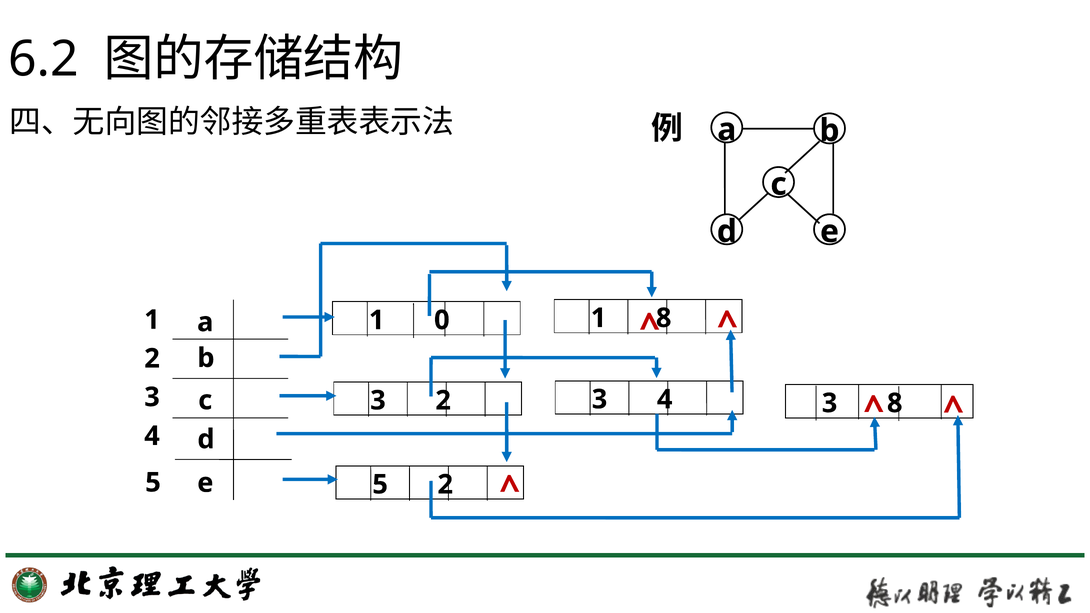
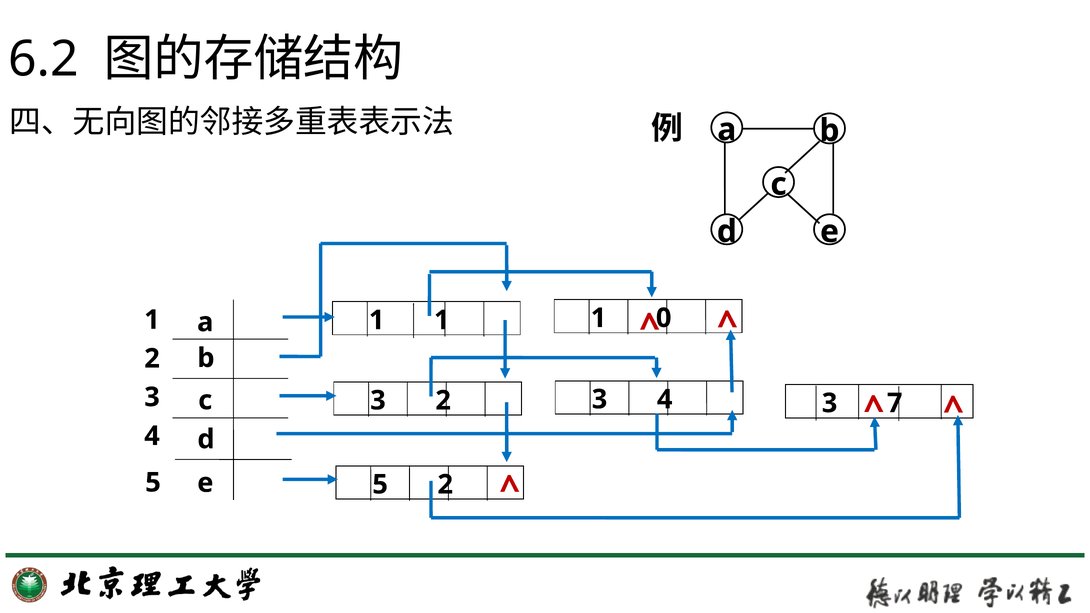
0: 0 -> 1 (442, 320)
1 8: 8 -> 0 (664, 318)
3 8: 8 -> 7 (895, 403)
